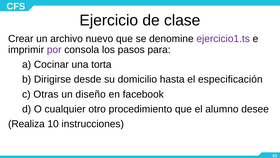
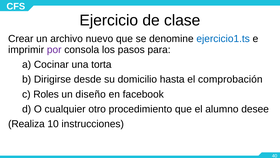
ejercicio1.ts colour: purple -> blue (223, 39)
especificación: especificación -> comprobación (230, 79)
Otras: Otras -> Roles (46, 94)
